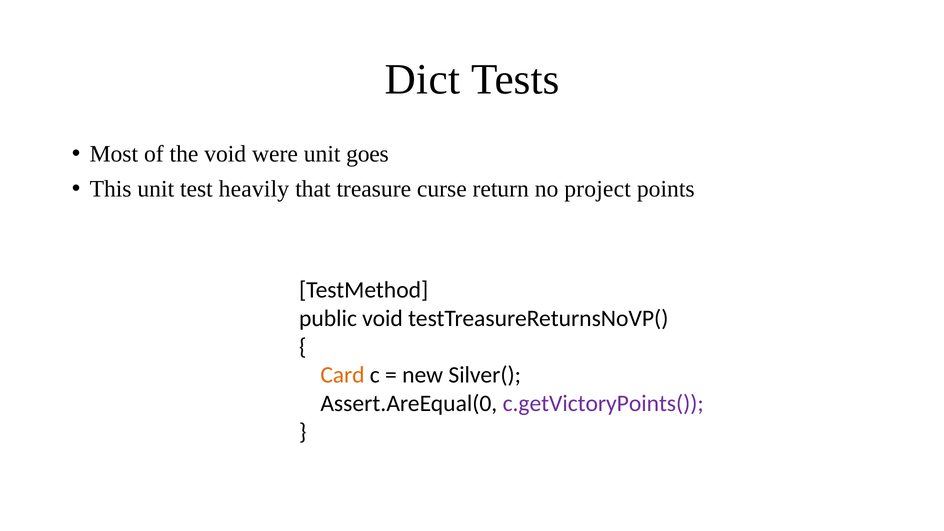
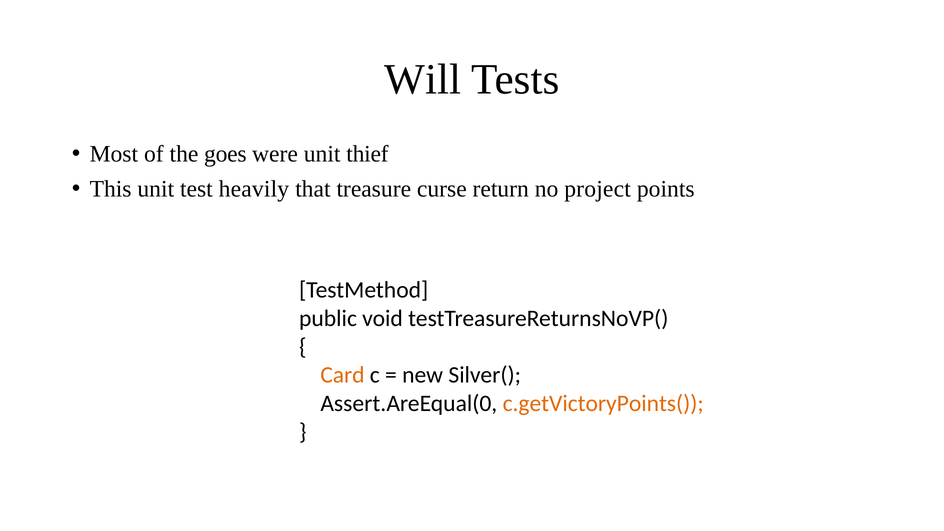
Dict: Dict -> Will (423, 79)
the void: void -> goes (225, 154)
goes: goes -> thief (367, 154)
c.getVictoryPoints( colour: purple -> orange (603, 403)
